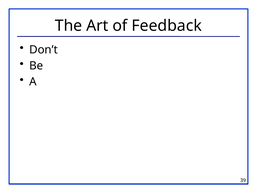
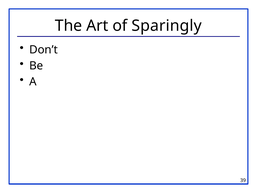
Feedback: Feedback -> Sparingly (167, 26)
